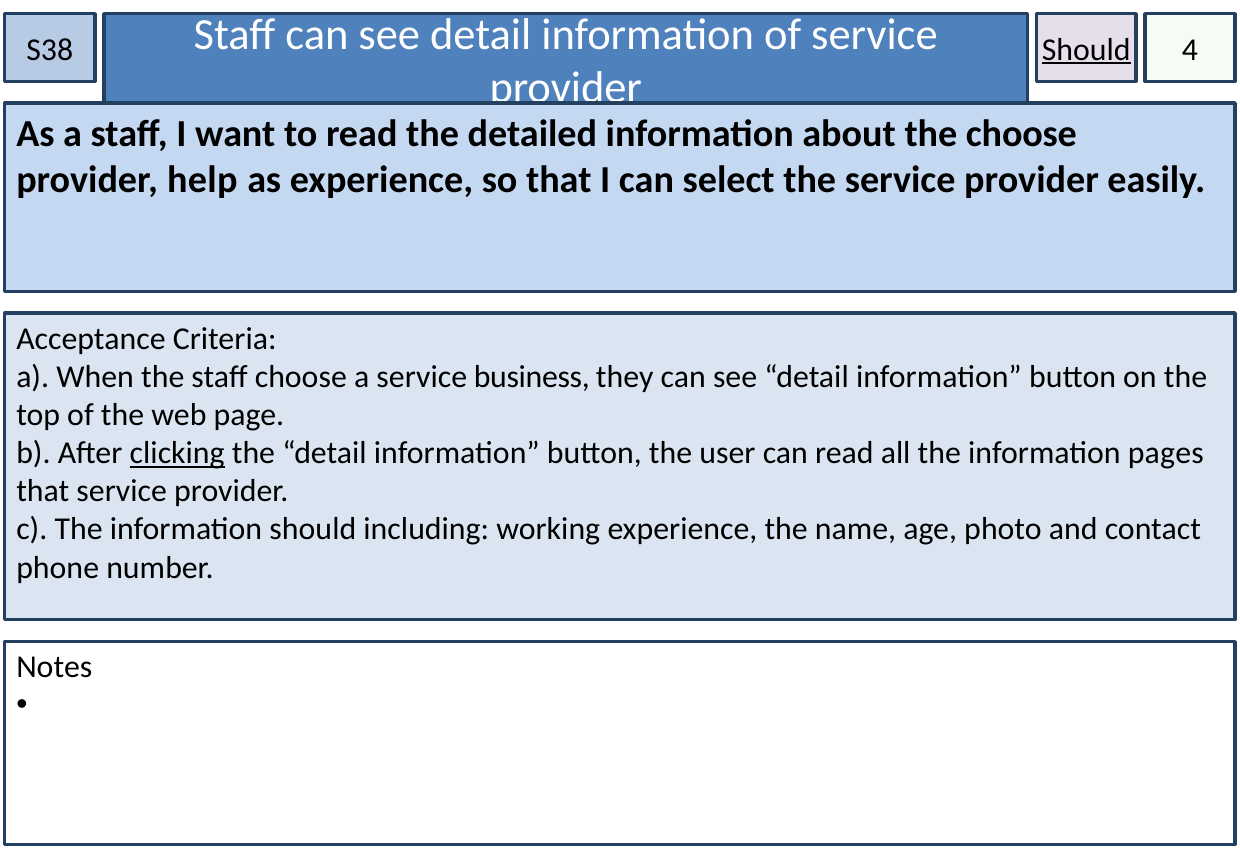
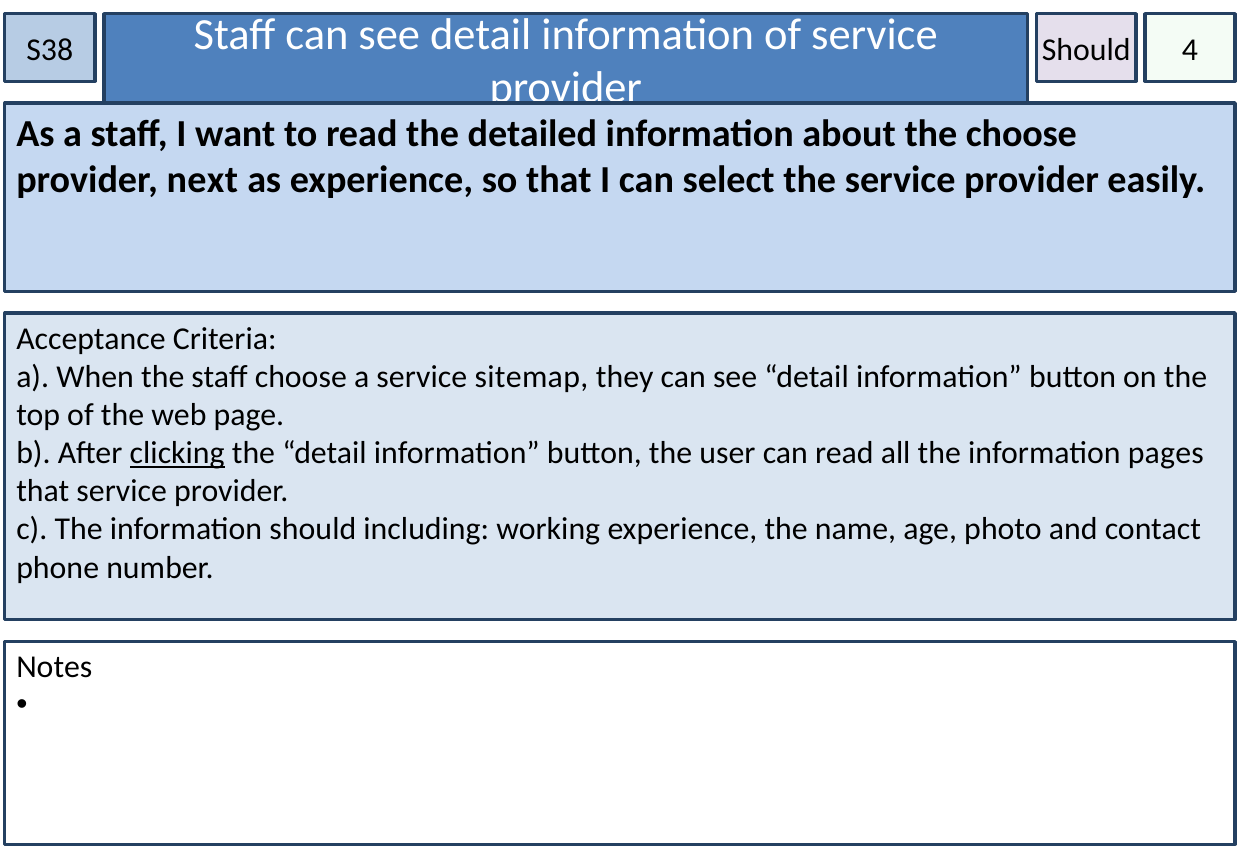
Should underline: present -> none (1086, 50)
help: help -> next (202, 180)
business: business -> sitemap (531, 377)
